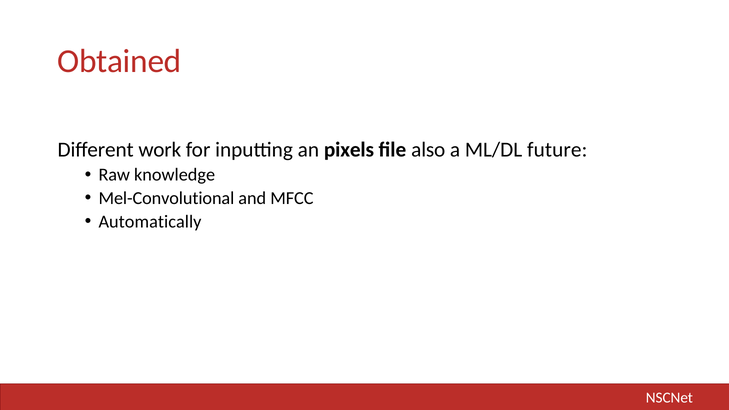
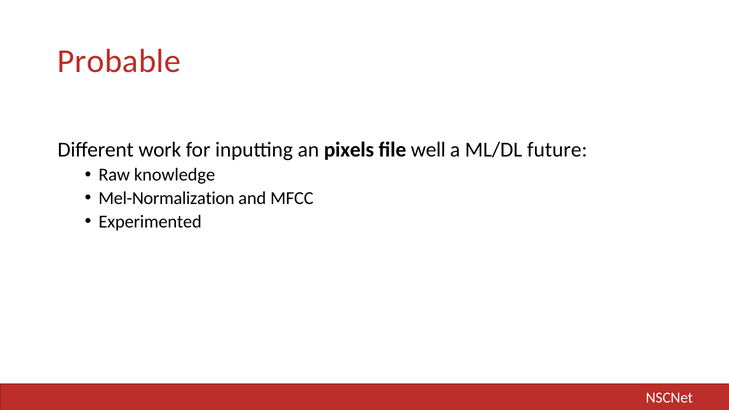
Obtained: Obtained -> Probable (119, 61)
also: also -> well (428, 150)
Mel-Convolutional: Mel-Convolutional -> Mel-Normalization (166, 198)
Automatically: Automatically -> Experimented (150, 222)
